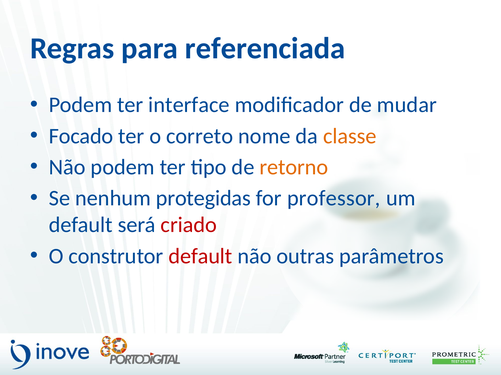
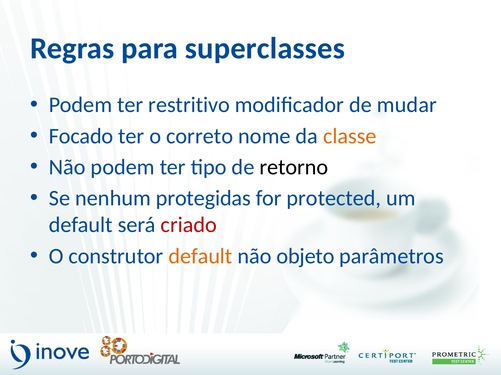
referenciada: referenciada -> superclasses (265, 48)
interface: interface -> restritivo (189, 105)
retorno colour: orange -> black (294, 167)
professor: professor -> protected (334, 199)
default colour: red -> orange (200, 257)
outras: outras -> objeto (306, 257)
